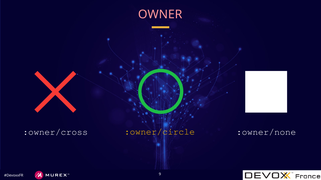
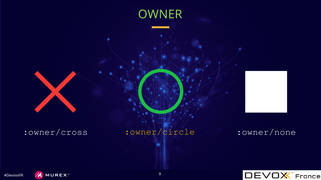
OWNER colour: pink -> light green (160, 14)
